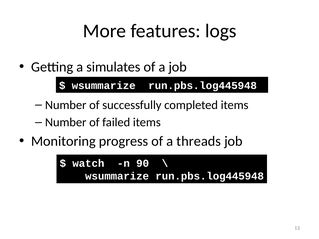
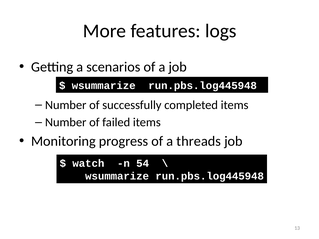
simulates: simulates -> scenarios (113, 67)
90: 90 -> 54 (143, 163)
